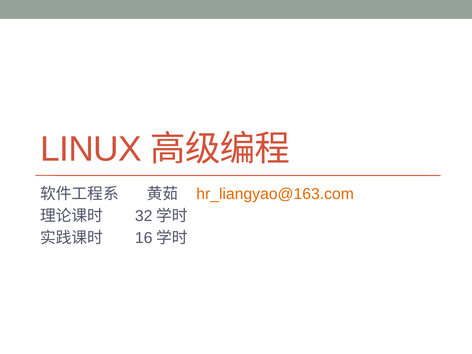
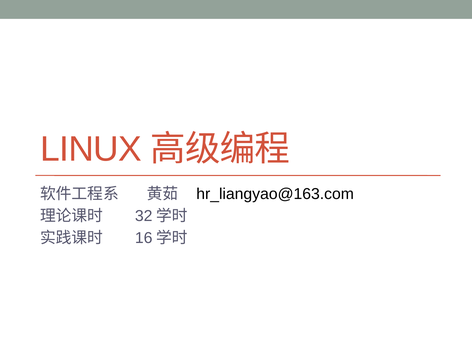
hr_liangyao@163.com colour: orange -> black (275, 194)
